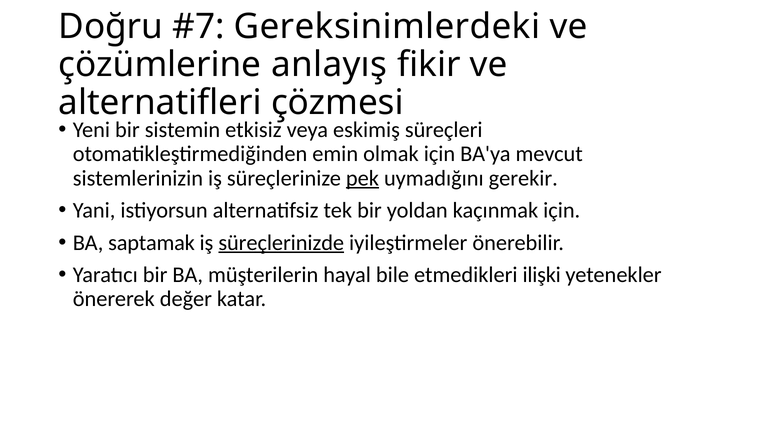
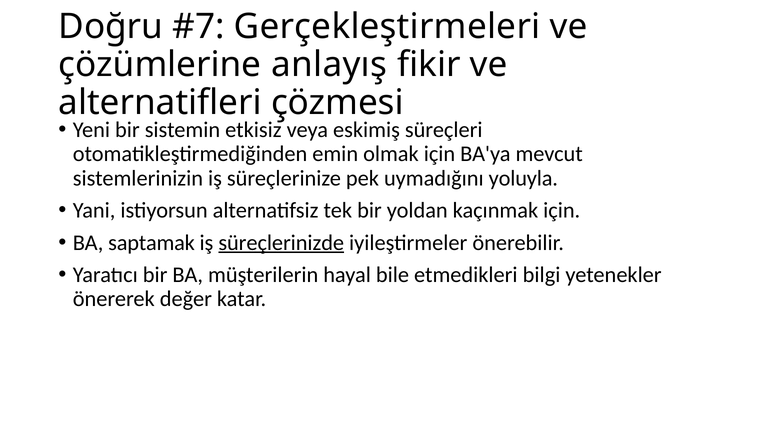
Gereksinimlerdeki: Gereksinimlerdeki -> Gerçekleştirmeleri (387, 26)
pek underline: present -> none (362, 178)
gerekir: gerekir -> yoluyla (523, 178)
ilişki: ilişki -> bilgi (542, 274)
